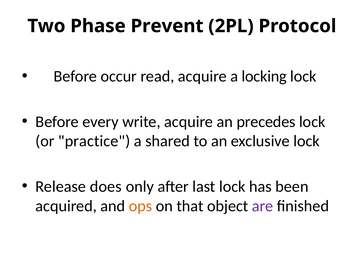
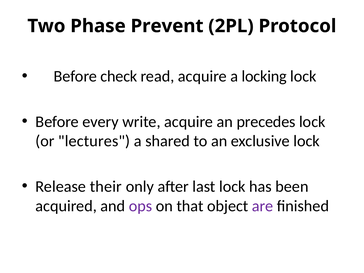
occur: occur -> check (119, 76)
practice: practice -> lectures (94, 141)
does: does -> their (106, 186)
ops colour: orange -> purple (141, 206)
